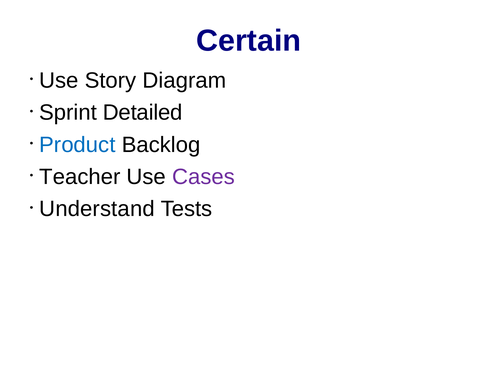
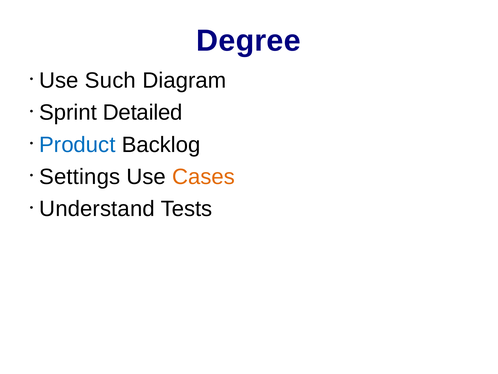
Certain: Certain -> Degree (249, 41)
Story: Story -> Such (110, 80)
Teacher: Teacher -> Settings (80, 177)
Cases colour: purple -> orange (203, 177)
